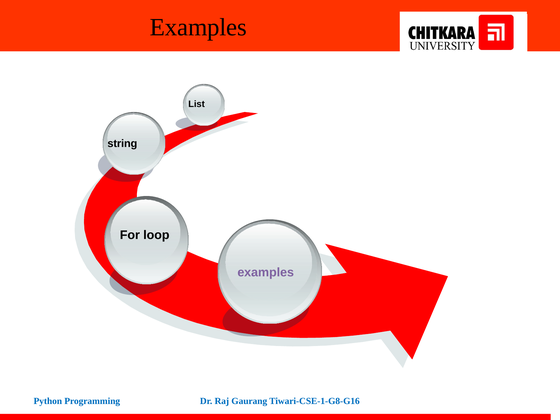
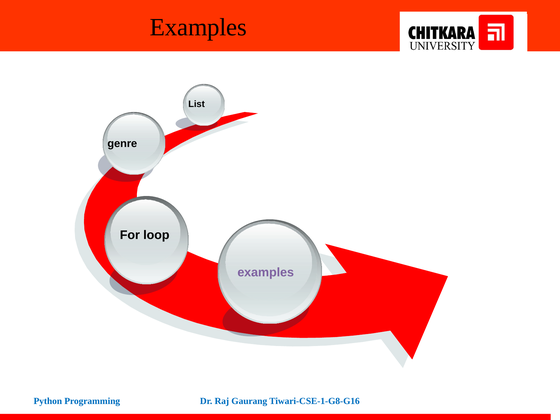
string: string -> genre (122, 143)
